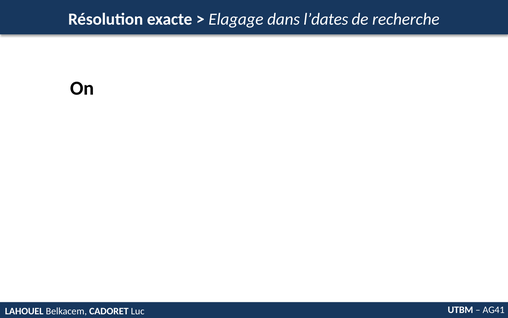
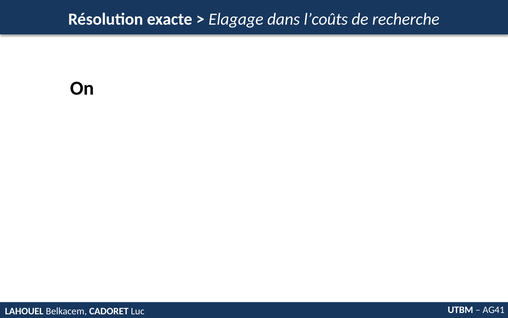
l’dates: l’dates -> l’coûts (326, 19)
